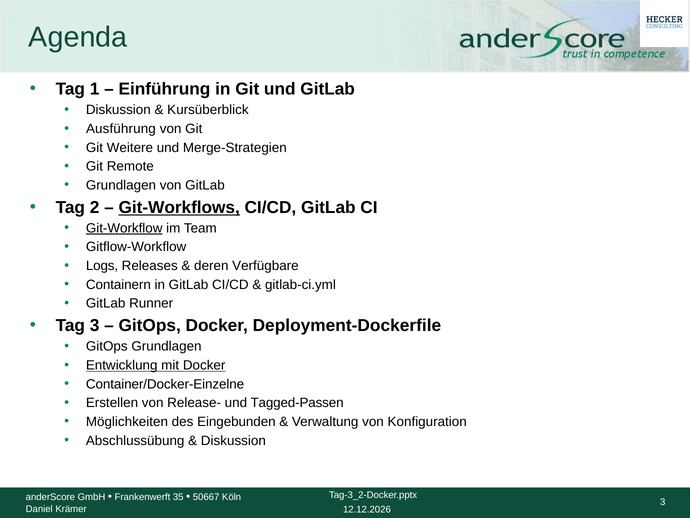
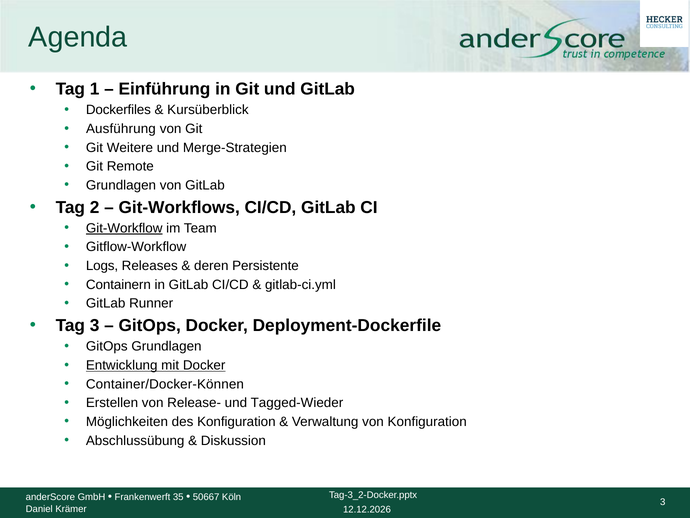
Diskussion: Diskussion -> Dockerfiles (118, 110)
Git-Workflows underline: present -> none (179, 207)
Verfügbare: Verfügbare -> Persistente (265, 266)
Container/Docker-Einzelne: Container/Docker-Einzelne -> Container/Docker-Können (165, 384)
Tagged-Passen: Tagged-Passen -> Tagged-Wieder (297, 403)
des Eingebunden: Eingebunden -> Konfiguration (236, 421)
